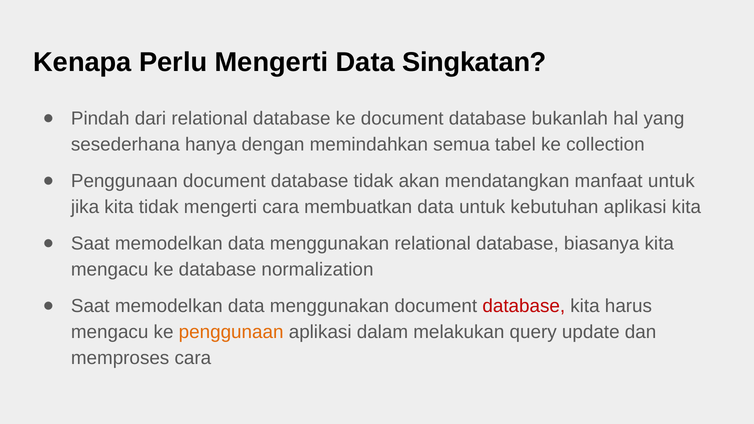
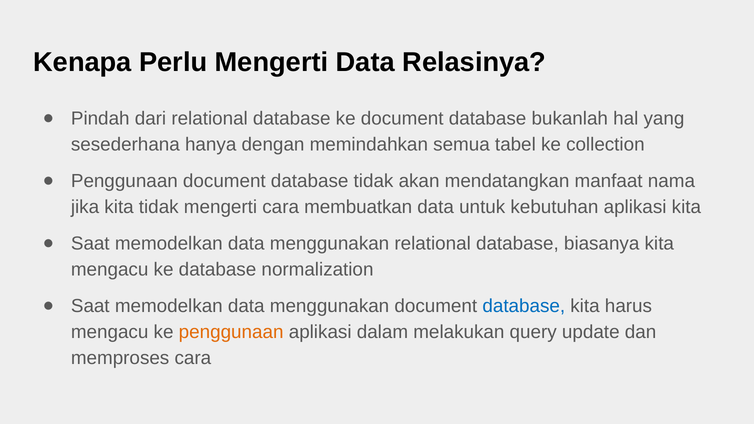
Singkatan: Singkatan -> Relasinya (474, 62)
manfaat untuk: untuk -> nama (671, 181)
database colour: red -> blue (524, 306)
